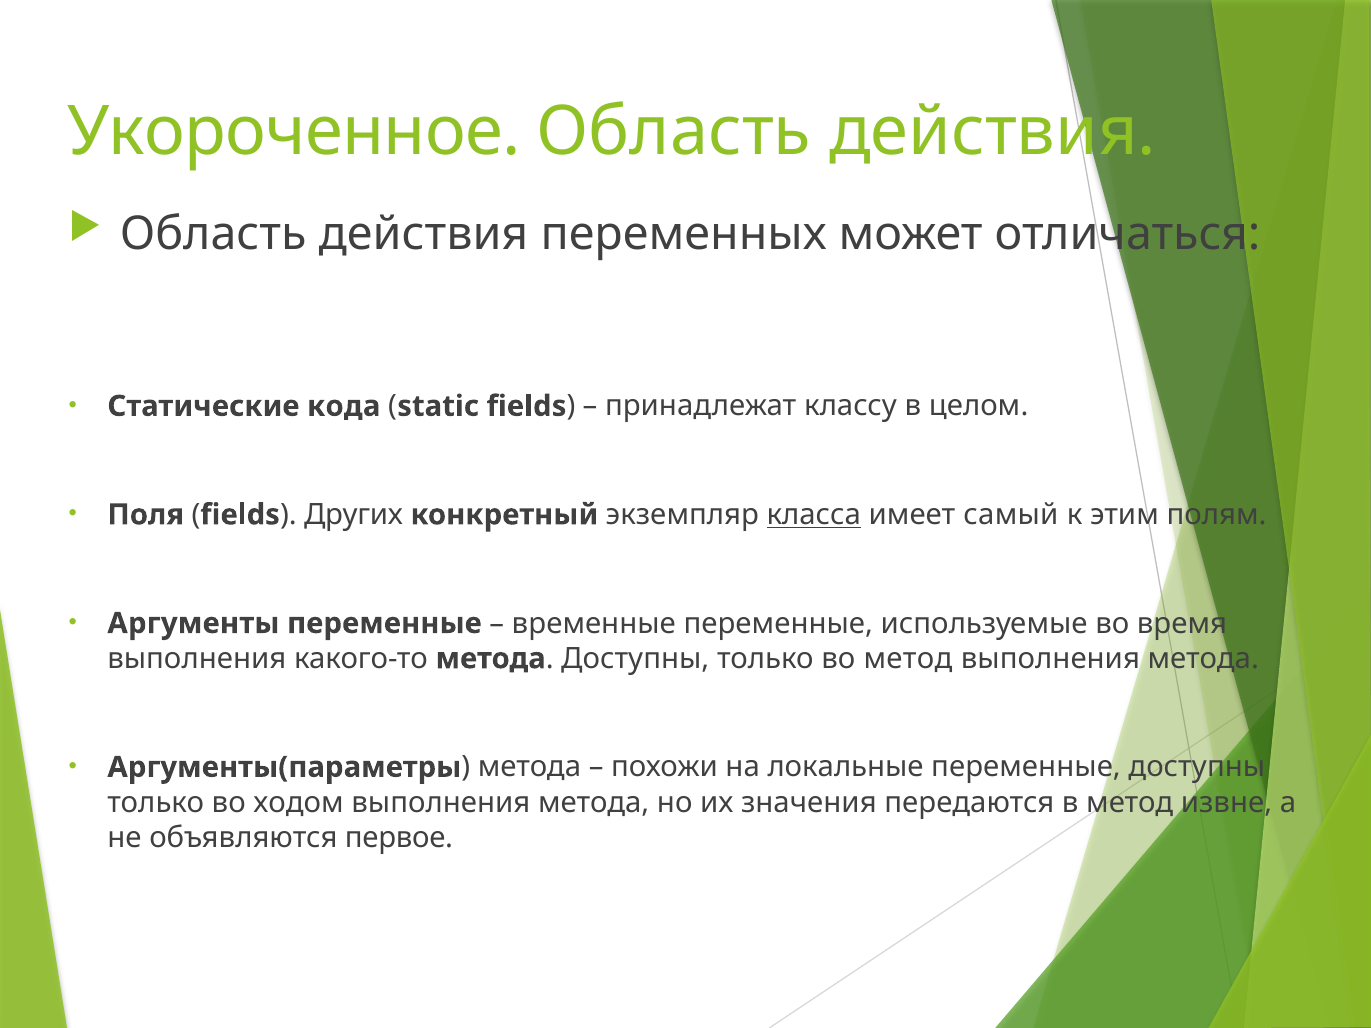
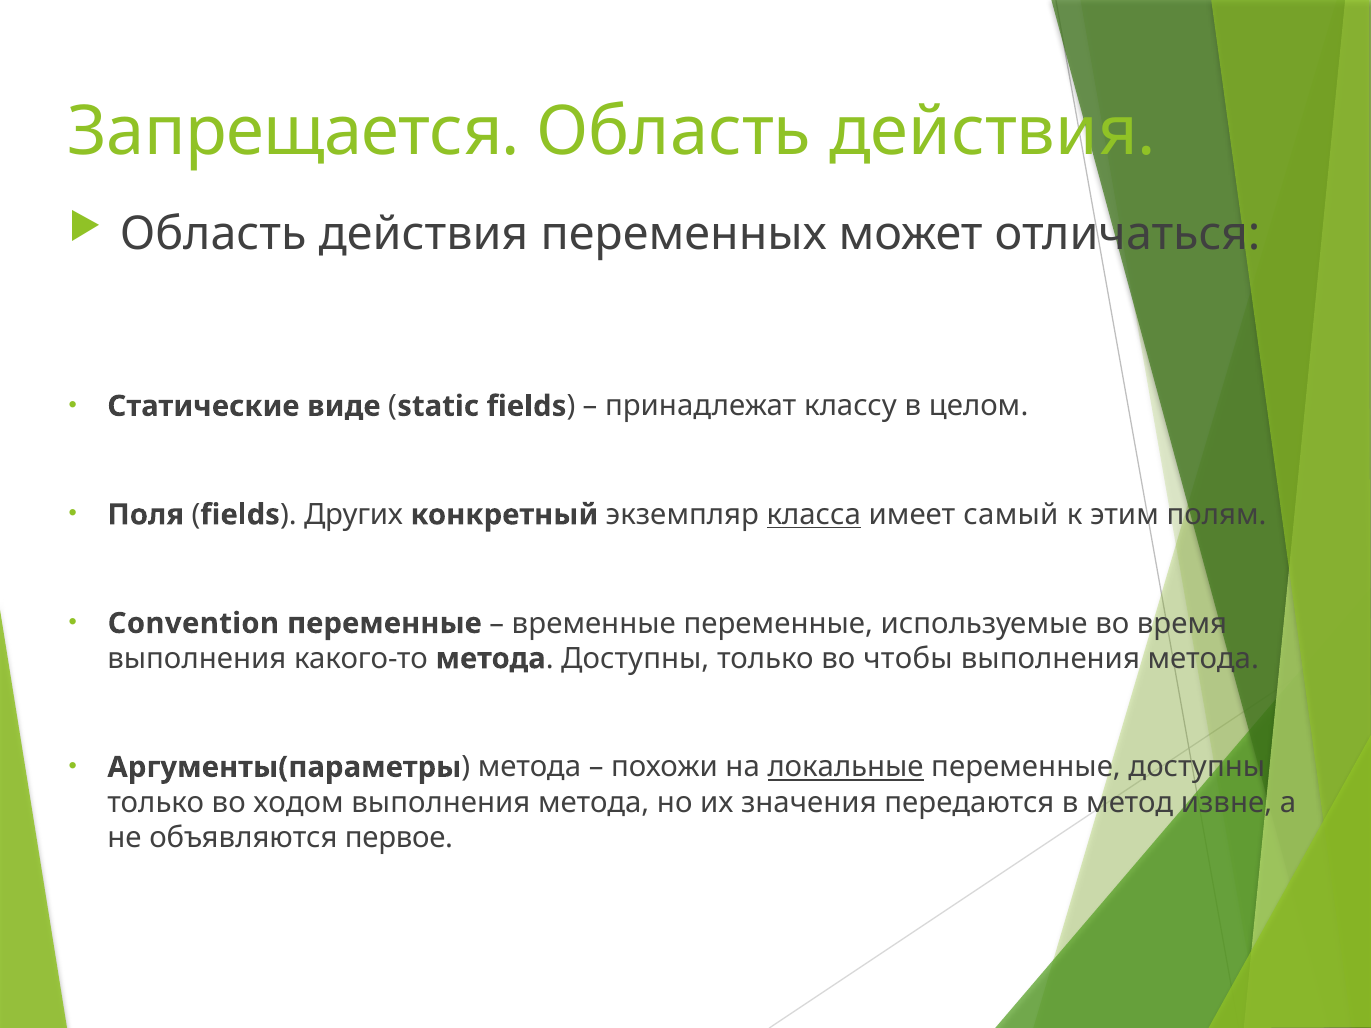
Укороченное: Укороченное -> Запрещается (294, 132)
кода: кода -> виде (344, 406)
Аргументы: Аргументы -> Convention (193, 623)
во метод: метод -> чтобы (908, 659)
локальные underline: none -> present (846, 767)
